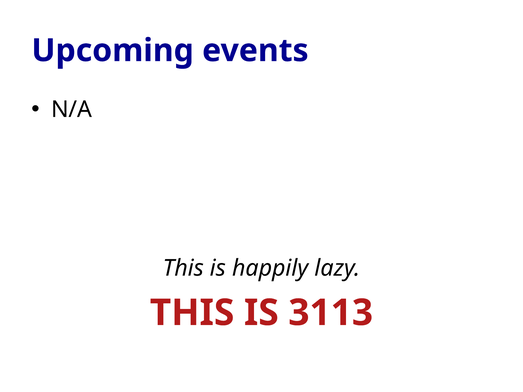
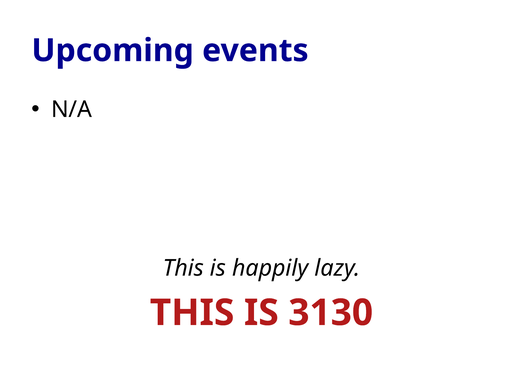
3113: 3113 -> 3130 (331, 313)
